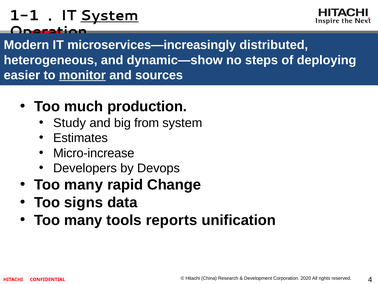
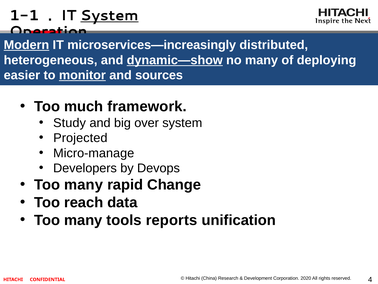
Modern underline: none -> present (26, 45)
dynamic—show underline: none -> present (175, 60)
no steps: steps -> many (262, 60)
production: production -> framework (147, 106)
from: from -> over (147, 123)
Estimates: Estimates -> Projected (80, 138)
Micro-increase: Micro-increase -> Micro-manage (94, 153)
signs: signs -> reach (84, 202)
